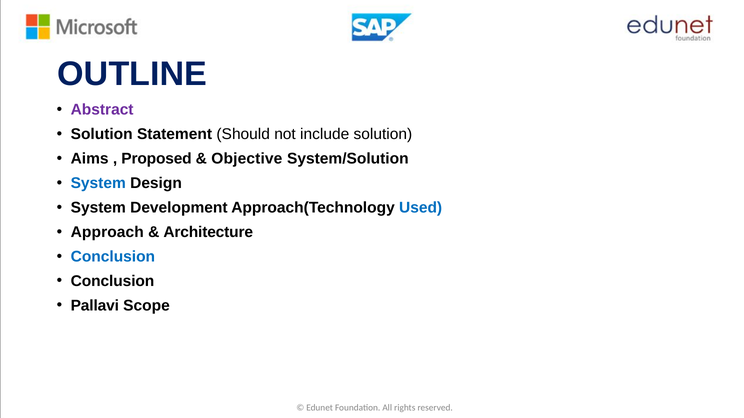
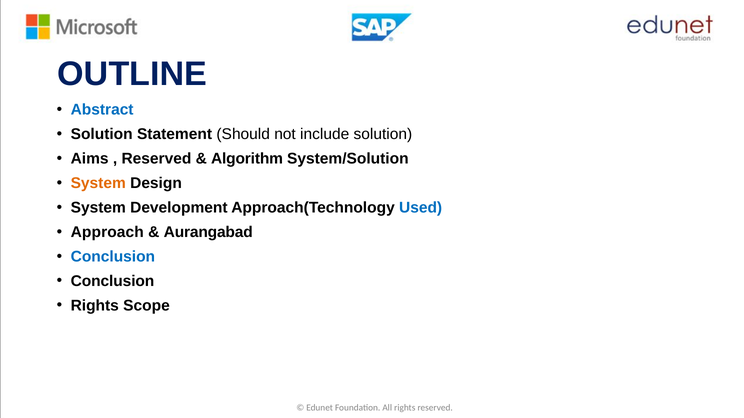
Abstract colour: purple -> blue (102, 110)
Proposed: Proposed -> Reserved (156, 159)
Objective: Objective -> Algorithm (247, 159)
System colour: blue -> orange (98, 183)
Architecture: Architecture -> Aurangabad (208, 232)
Pallavi: Pallavi -> Rights (95, 306)
